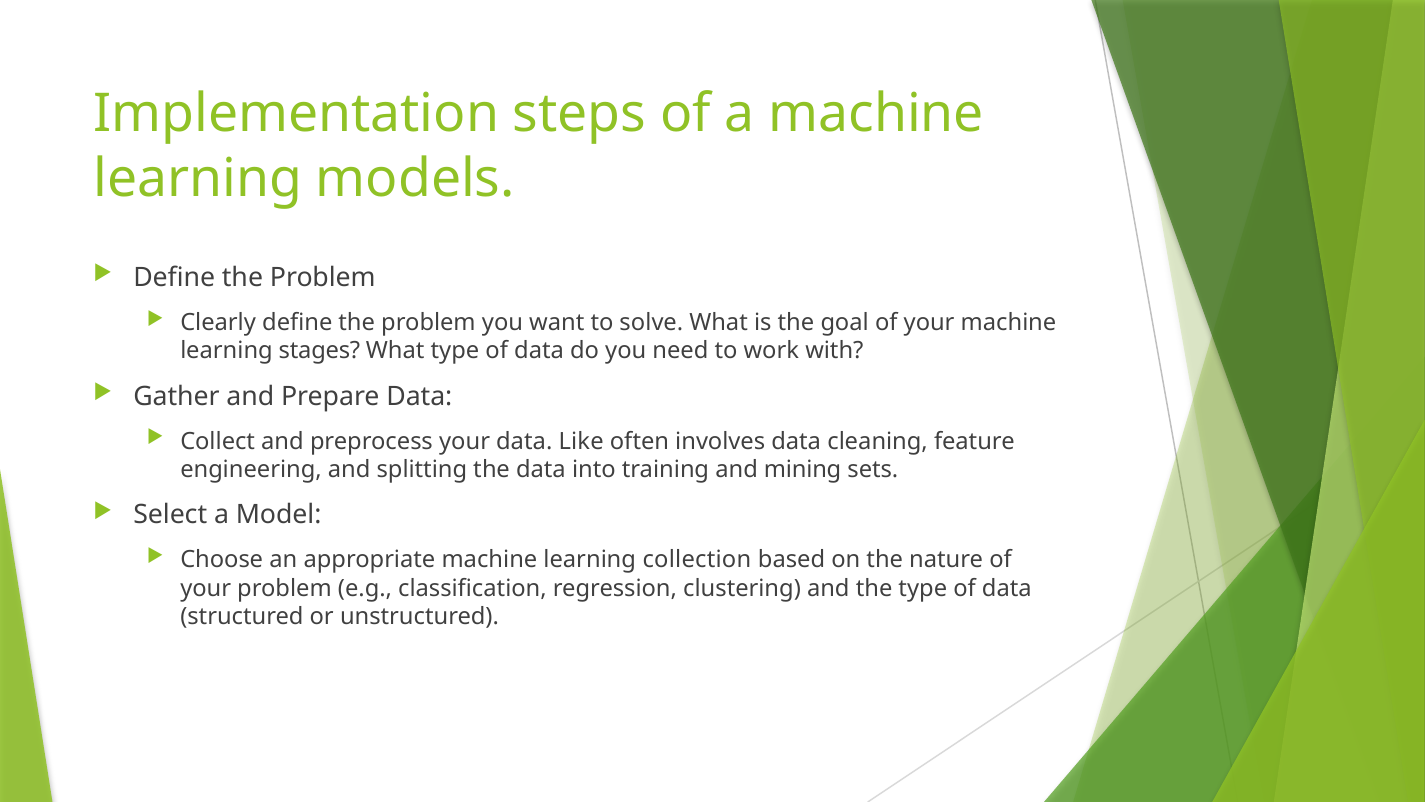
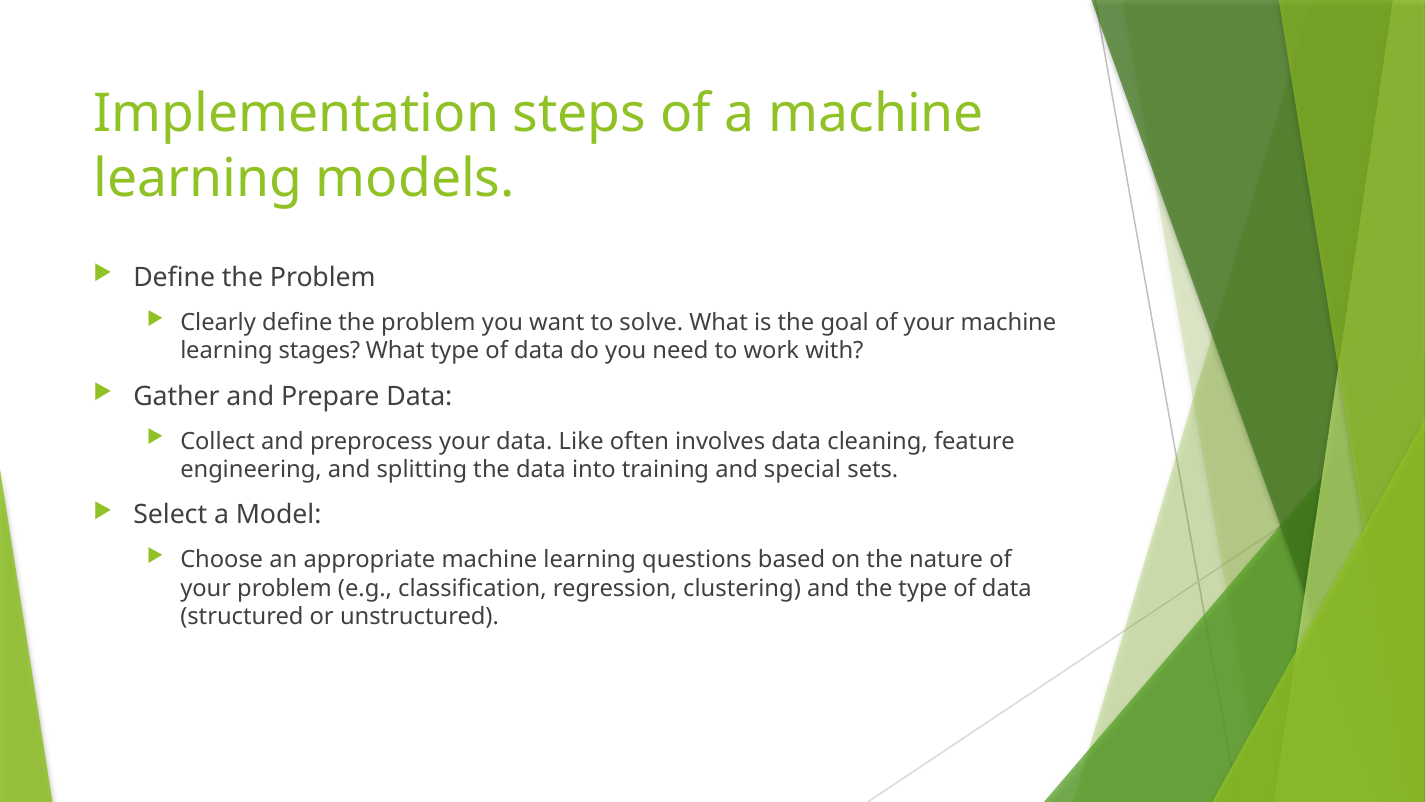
mining: mining -> special (802, 469)
collection: collection -> questions (697, 560)
